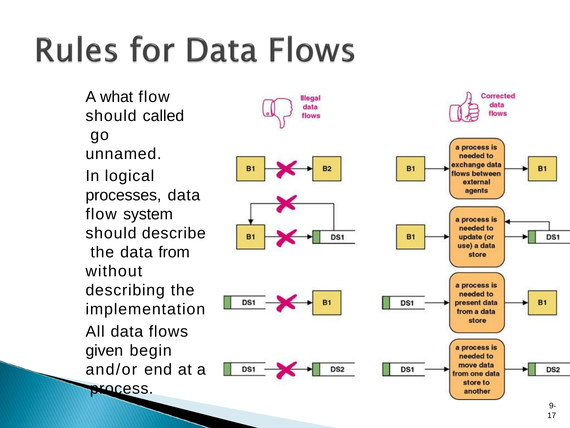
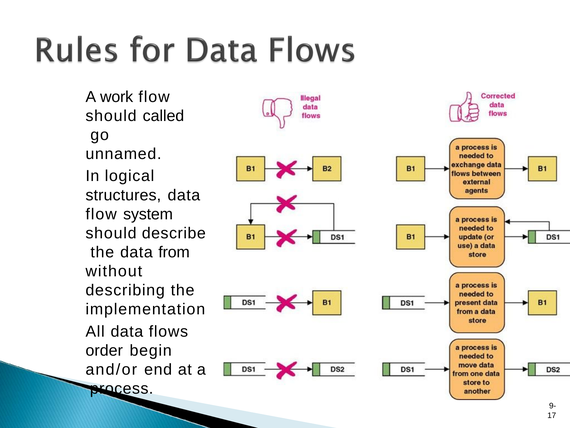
what: what -> work (117, 97)
processes: processes -> structures (123, 195)
given: given -> order (104, 350)
